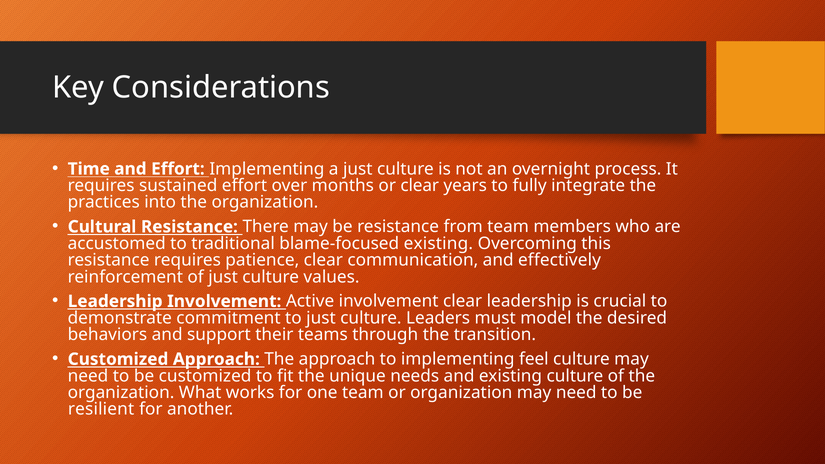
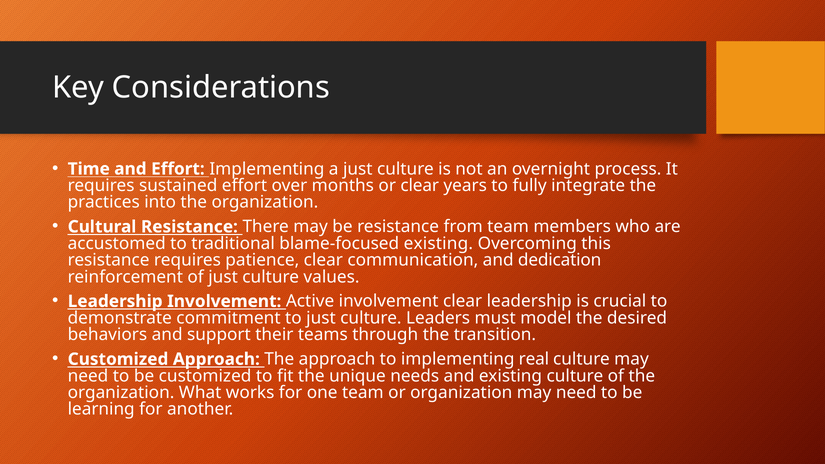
effectively: effectively -> dedication (560, 260)
feel: feel -> real (534, 359)
resilient: resilient -> learning (101, 409)
